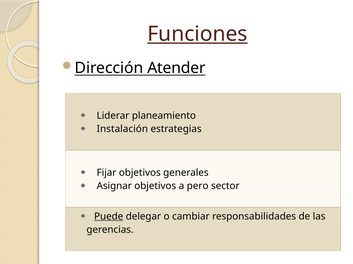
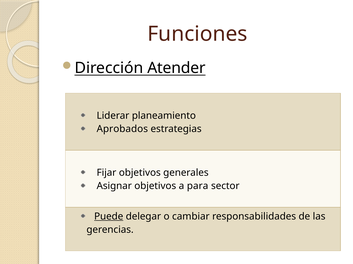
Funciones underline: present -> none (197, 34)
Instalación: Instalación -> Aprobados (122, 129)
pero: pero -> para (198, 187)
